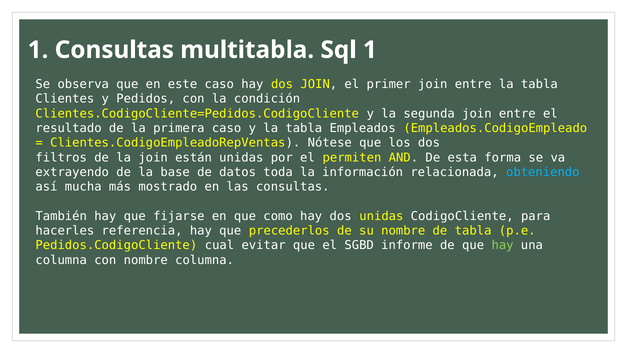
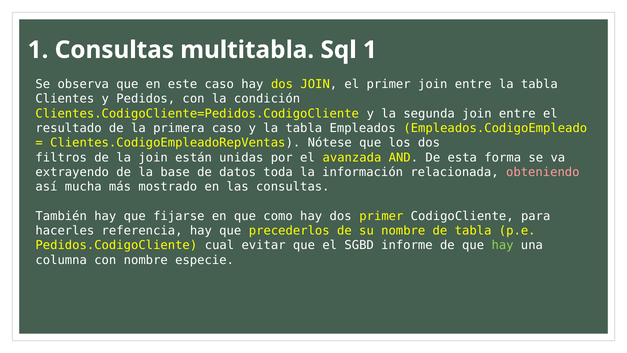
permiten: permiten -> avanzada (352, 157)
obteniendo colour: light blue -> pink (543, 172)
dos unidas: unidas -> primer (381, 216)
nombre columna: columna -> especie (205, 260)
